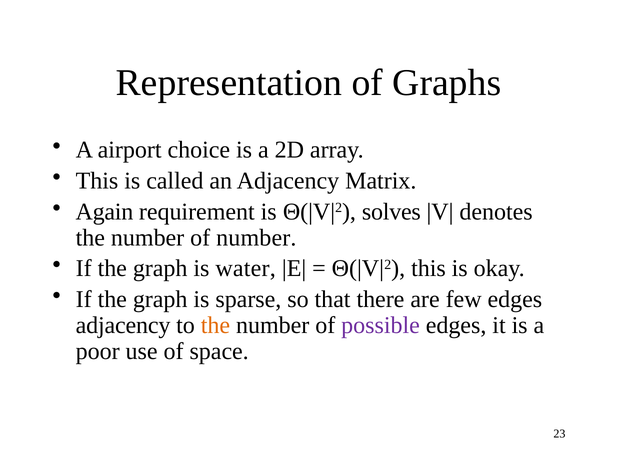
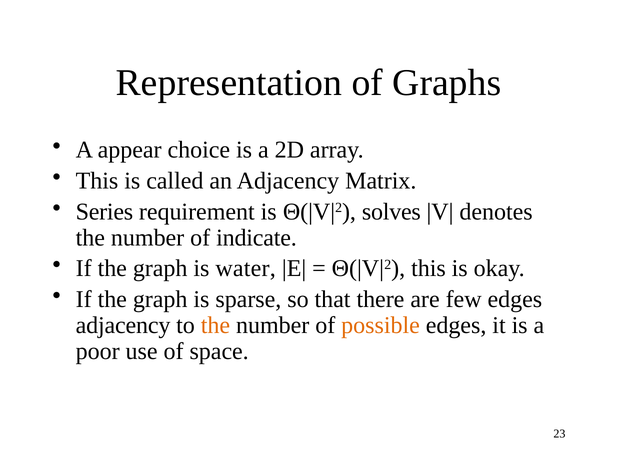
airport: airport -> appear (130, 150)
Again: Again -> Series (104, 211)
of number: number -> indicate (256, 237)
possible colour: purple -> orange (381, 325)
